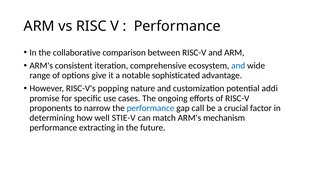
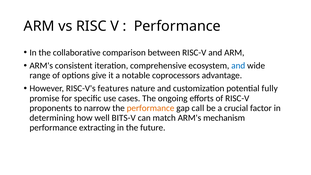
sophisticated: sophisticated -> coprocessors (176, 75)
popping: popping -> features (113, 88)
addi: addi -> fully (270, 88)
performance colour: blue -> orange (151, 108)
STIE-V: STIE-V -> BITS-V (124, 118)
